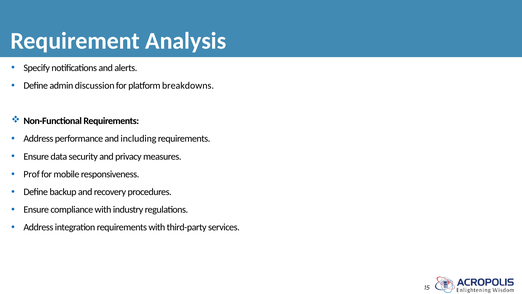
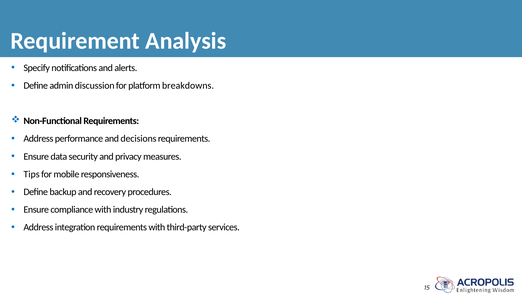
including: including -> decisions (139, 139)
Prof: Prof -> Tips (32, 174)
